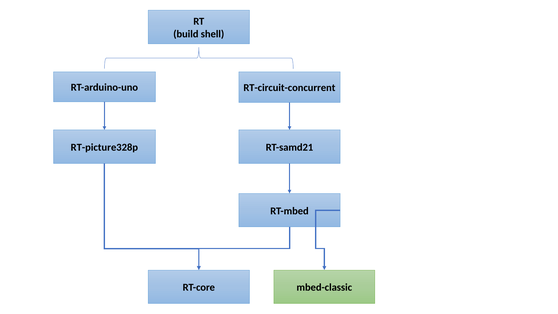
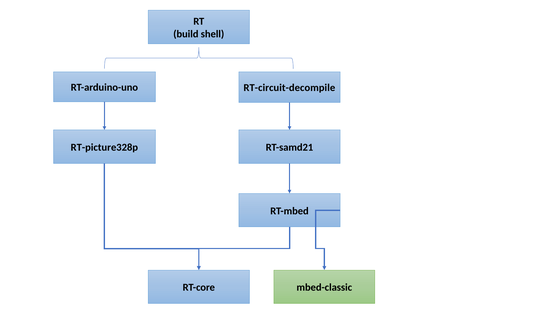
RT-circuit-concurrent: RT-circuit-concurrent -> RT-circuit-decompile (289, 88)
